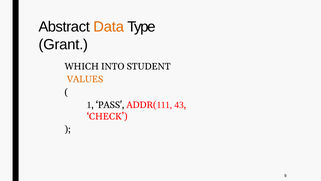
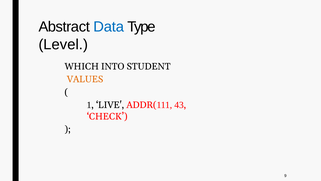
Data colour: orange -> blue (109, 27)
Grant: Grant -> Level (63, 44)
PASS: PASS -> LIVE (110, 105)
